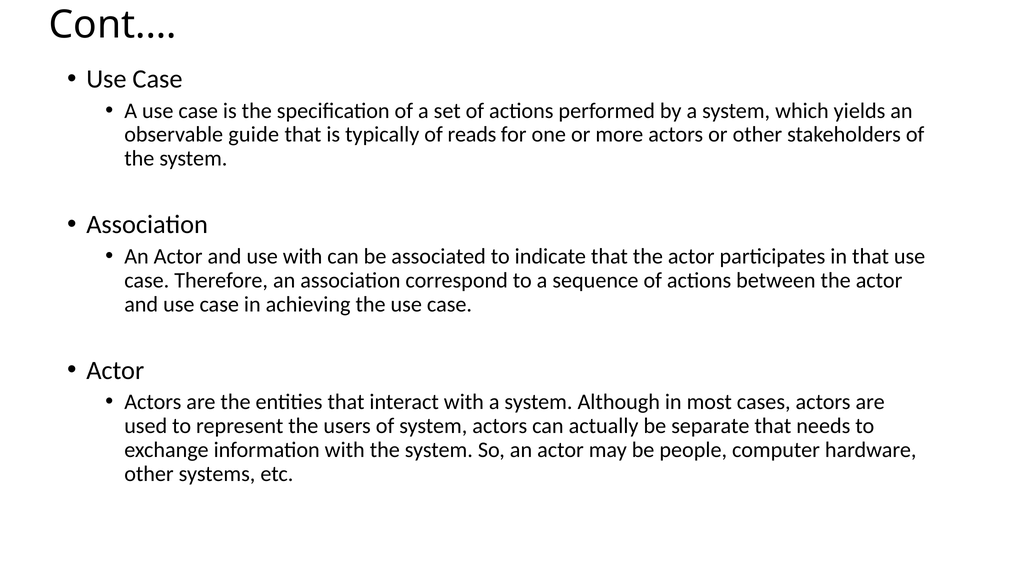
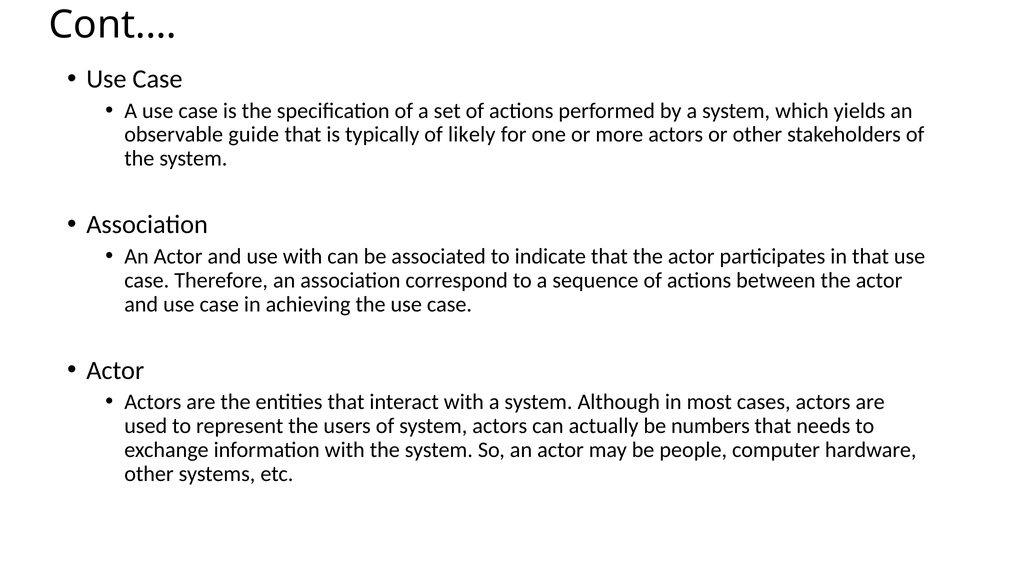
reads: reads -> likely (472, 135)
separate: separate -> numbers (710, 425)
